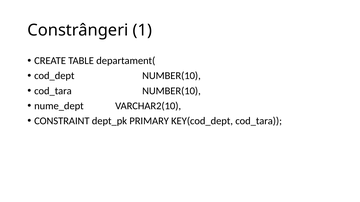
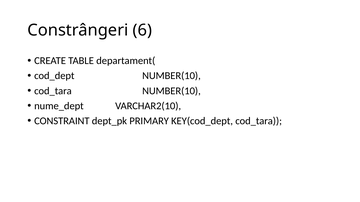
1: 1 -> 6 (142, 30)
